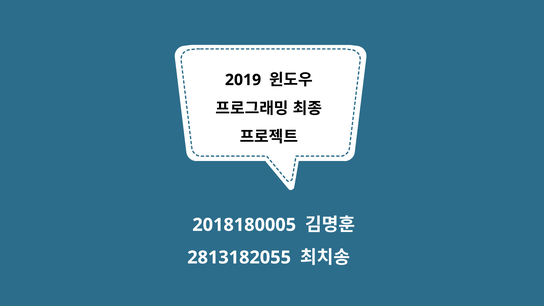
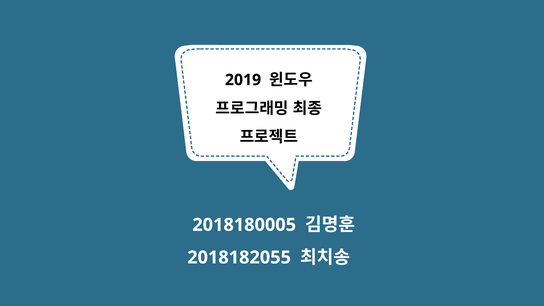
2813182055: 2813182055 -> 2018182055 (239, 257)
